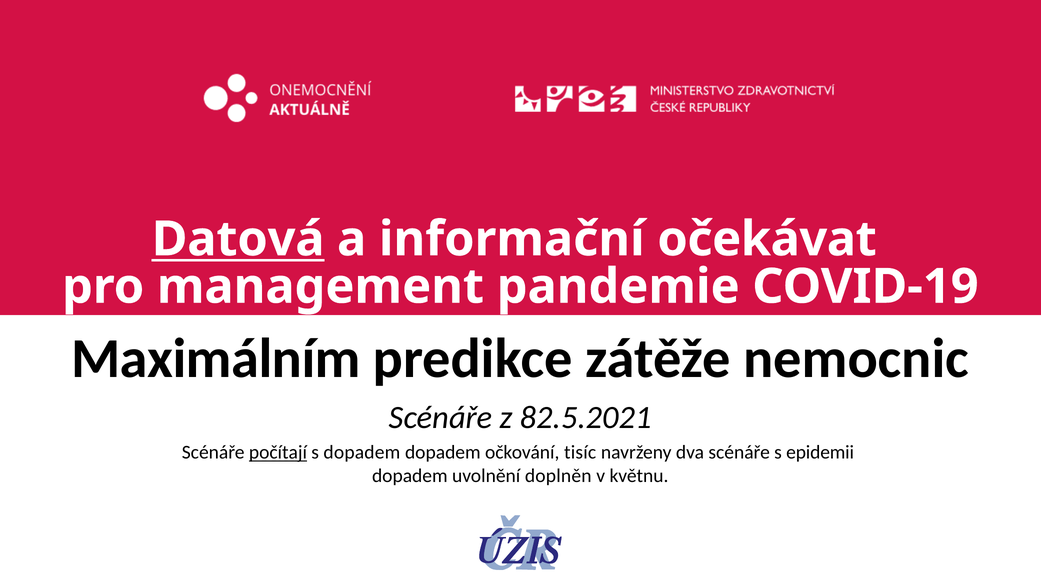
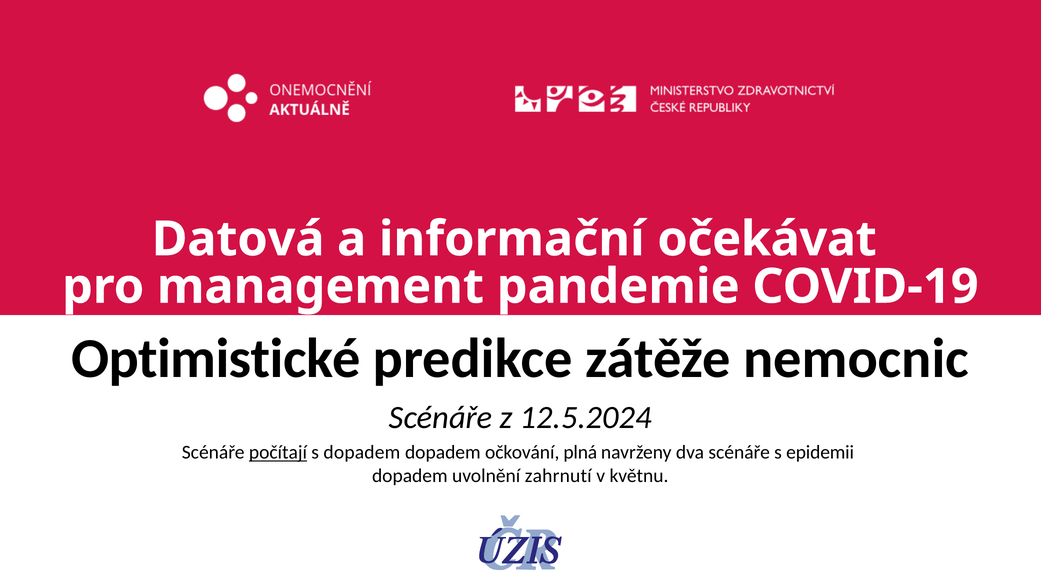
Datová underline: present -> none (238, 239)
Maximálním: Maximálním -> Optimistické (216, 359)
82.5.2021: 82.5.2021 -> 12.5.2024 (586, 418)
tisíc: tisíc -> plná (580, 453)
doplněn: doplněn -> zahrnutí (558, 476)
